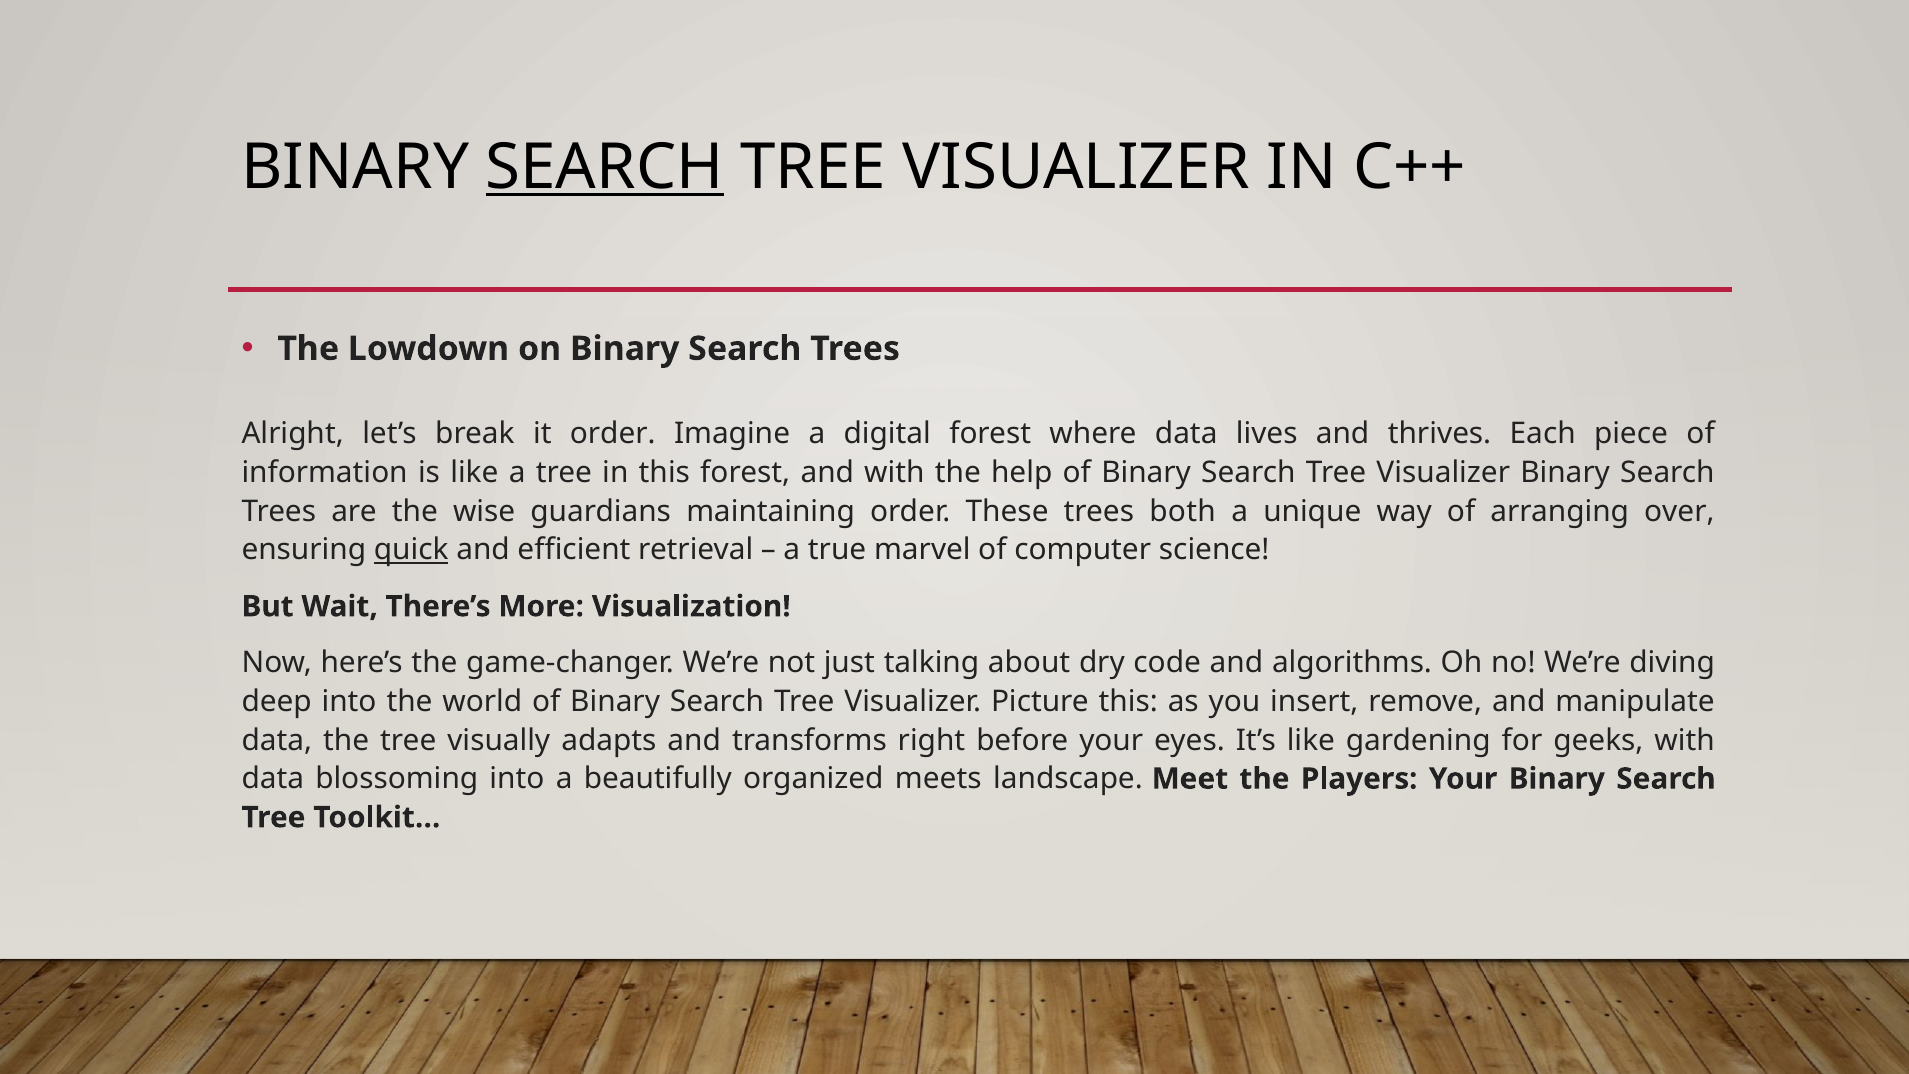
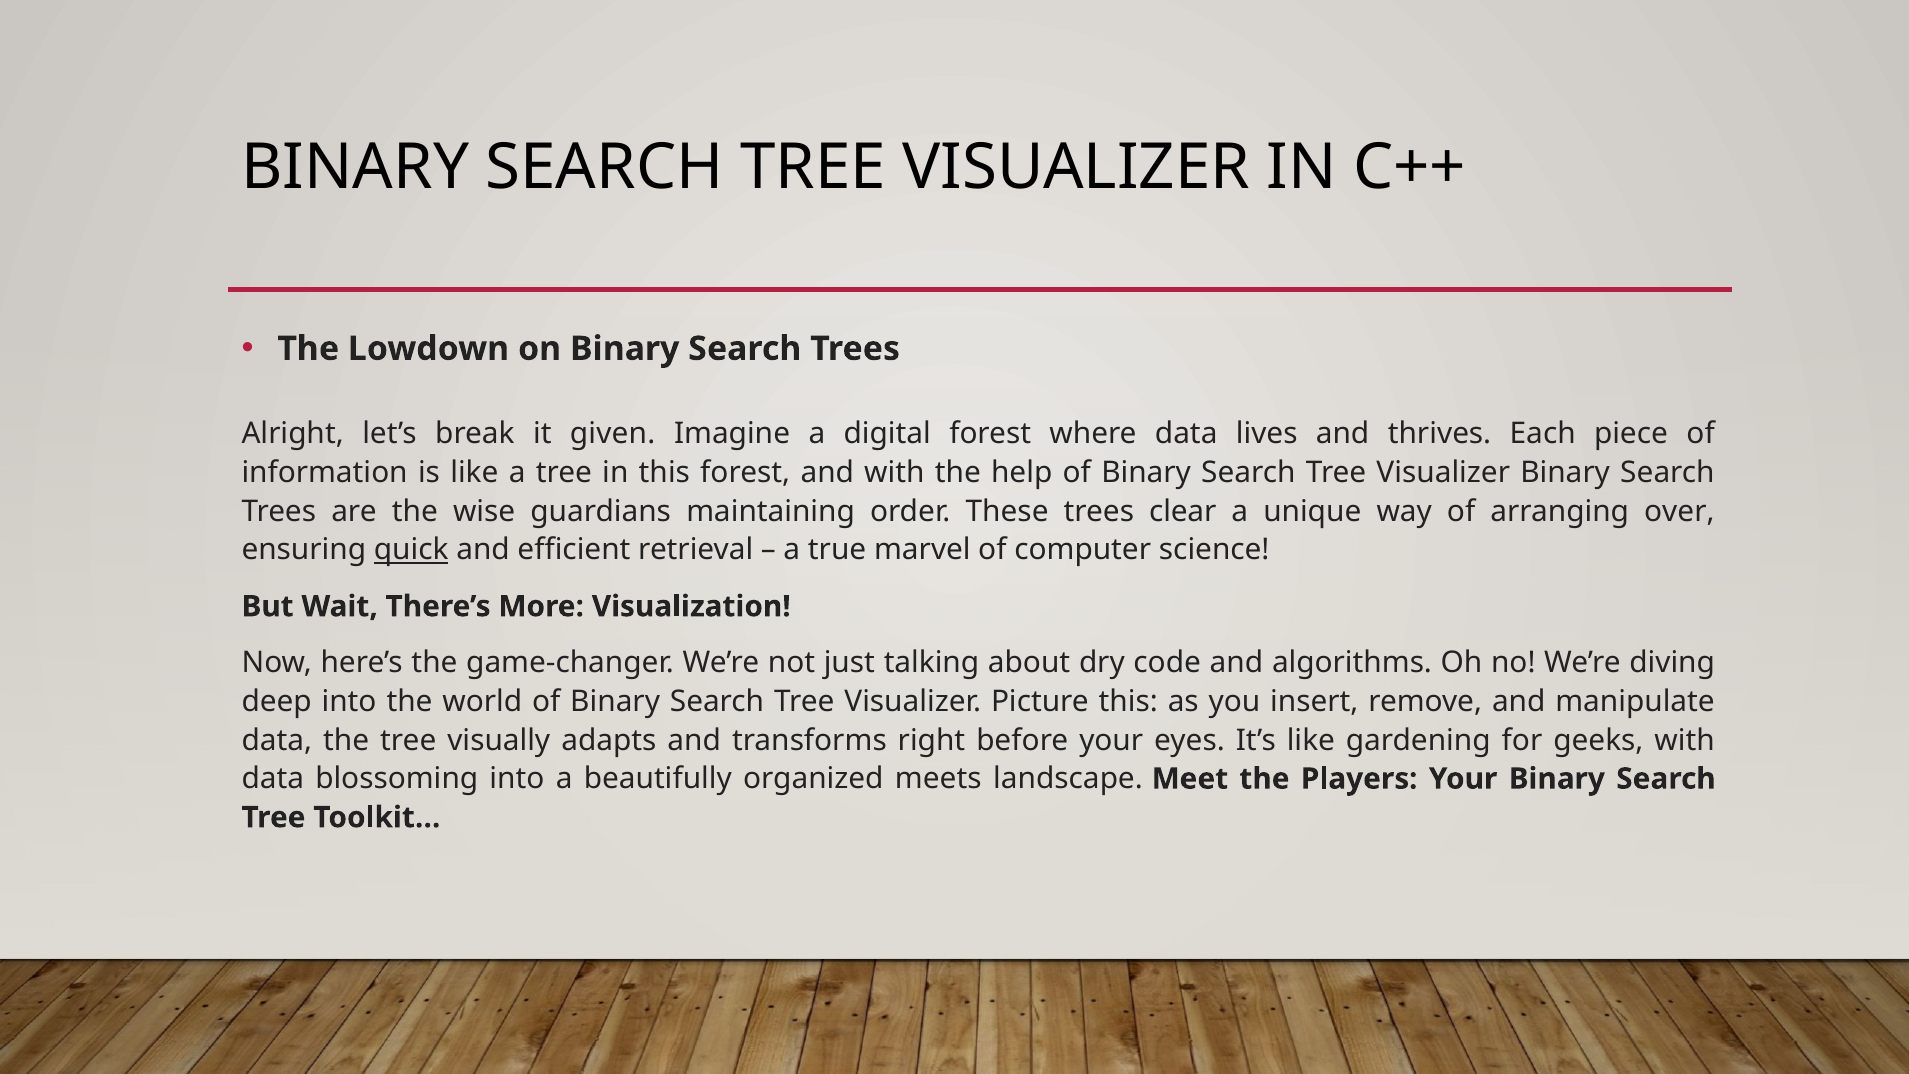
SEARCH underline: present -> none (605, 167)
it order: order -> given (613, 434)
both: both -> clear (1183, 511)
